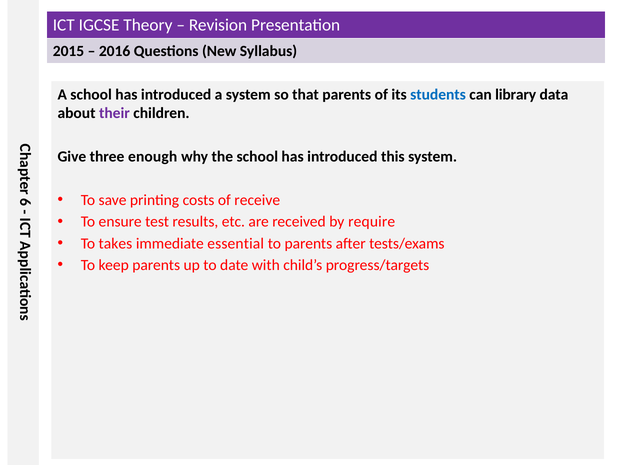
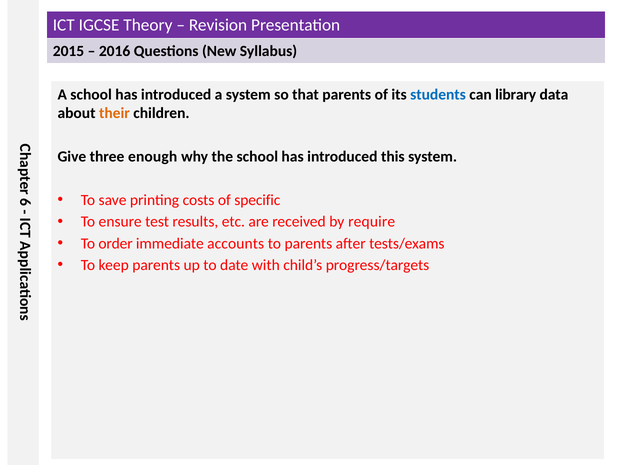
their colour: purple -> orange (114, 113)
receive: receive -> specific (257, 200)
takes: takes -> order (116, 244)
essential: essential -> accounts (236, 244)
